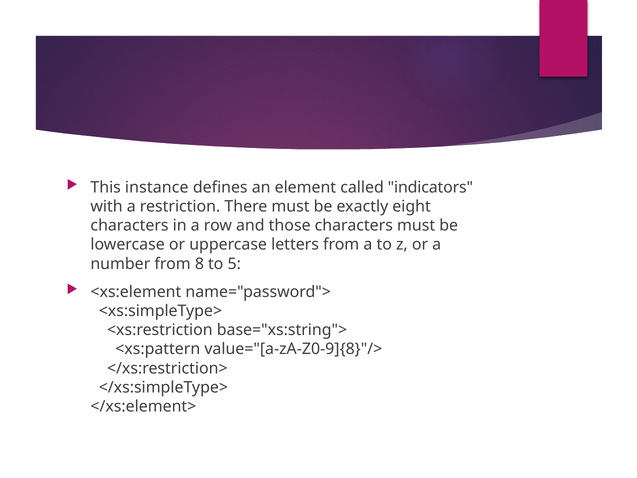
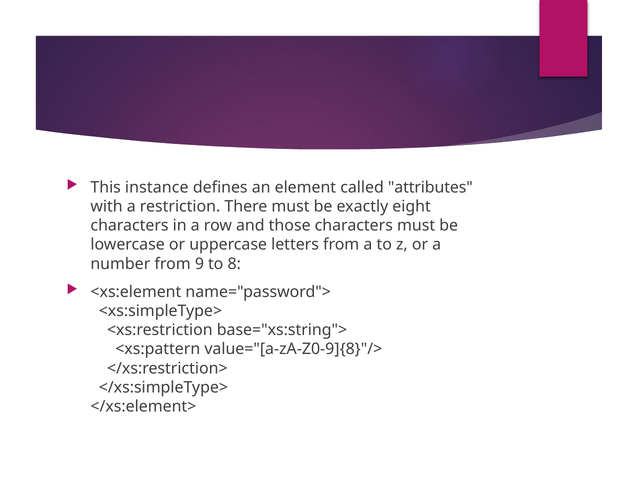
indicators: indicators -> attributes (430, 187)
8: 8 -> 9 (199, 264)
5: 5 -> 8 (234, 264)
